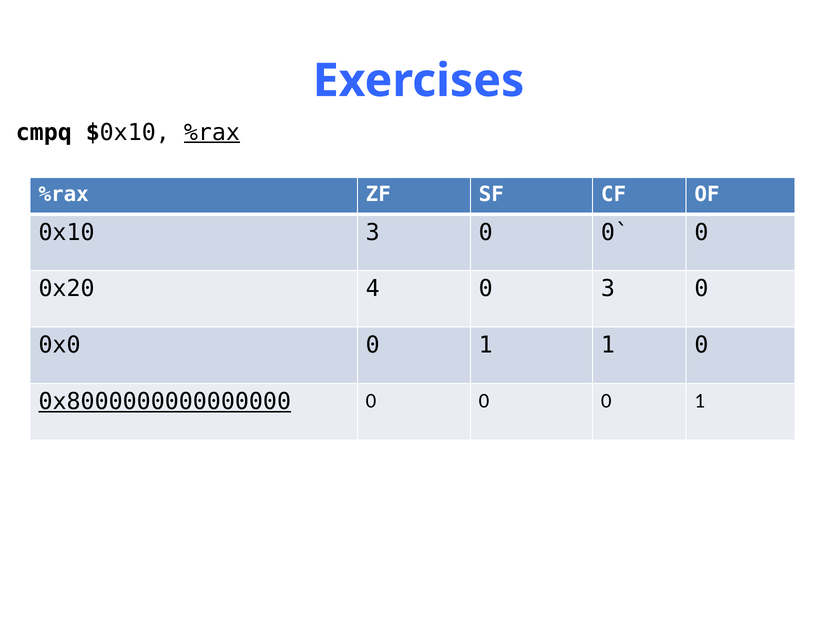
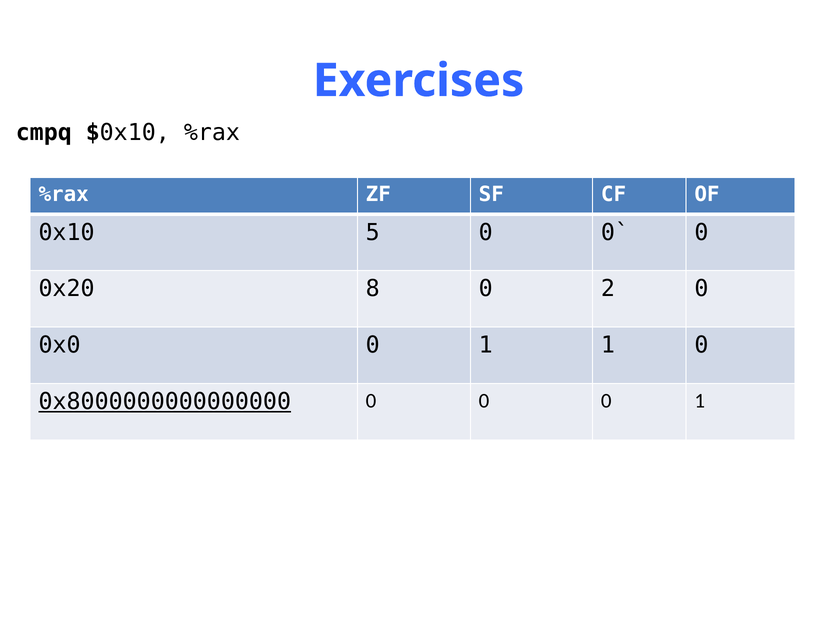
%rax underline: present -> none (212, 132)
0x10 3: 3 -> 5 (373, 232)
4: 4 -> 8 (373, 289)
0 3: 3 -> 2 (608, 289)
